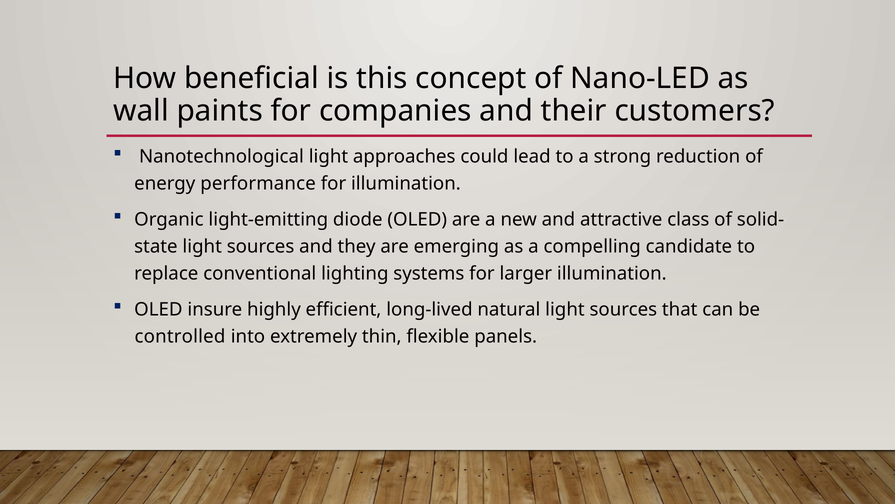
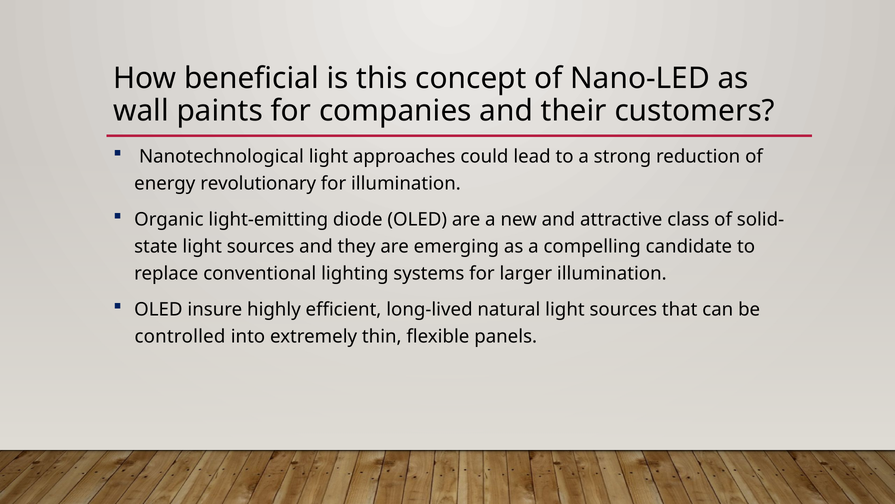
performance: performance -> revolutionary (258, 183)
